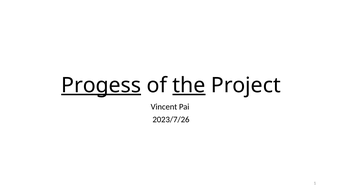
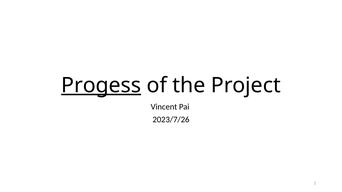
the underline: present -> none (189, 85)
